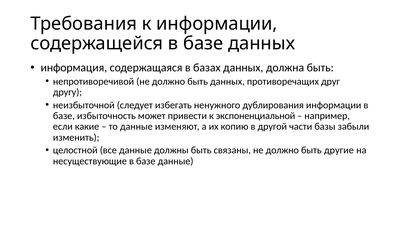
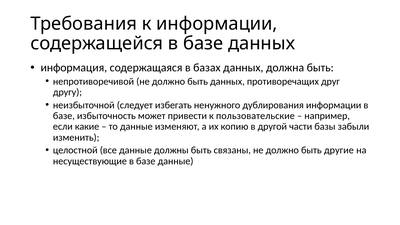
экспоненциальной: экспоненциальной -> пользовательские (255, 116)
